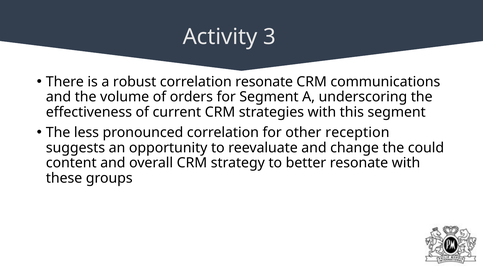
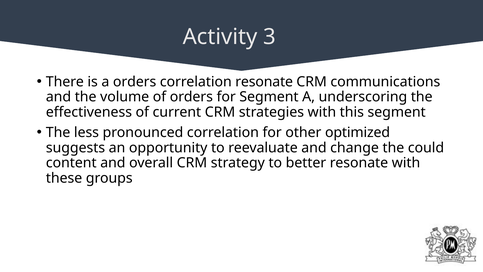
a robust: robust -> orders (135, 82)
reception: reception -> optimized (358, 132)
